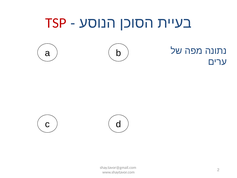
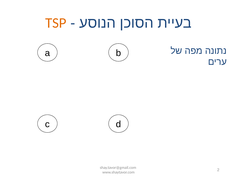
TSP colour: red -> orange (56, 23)
